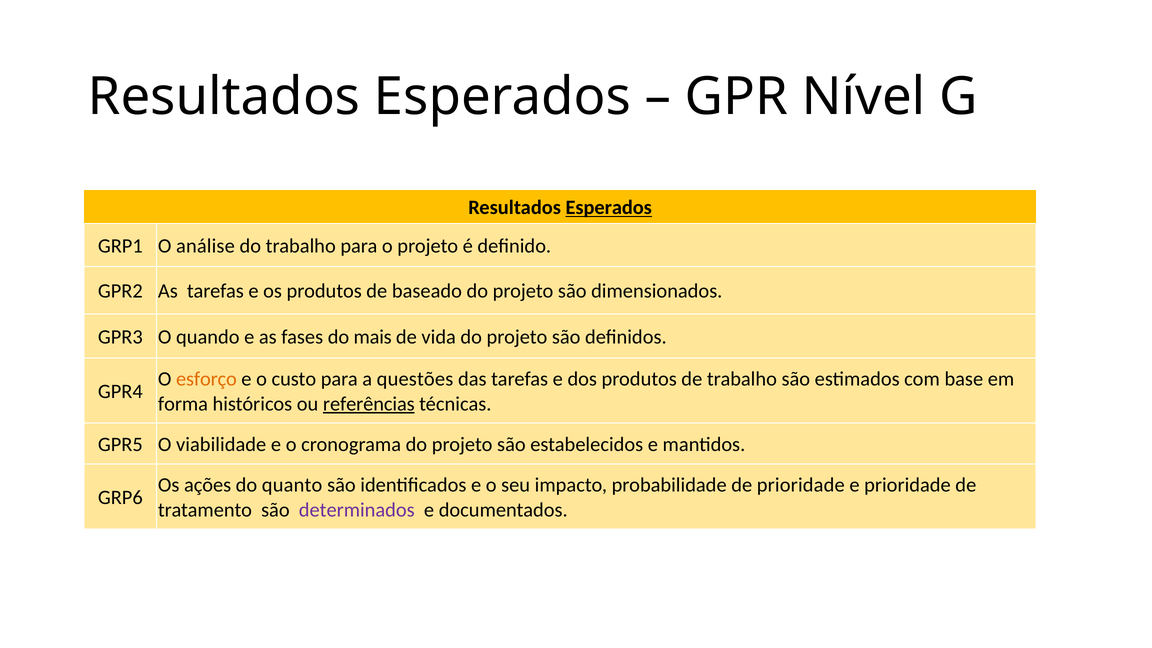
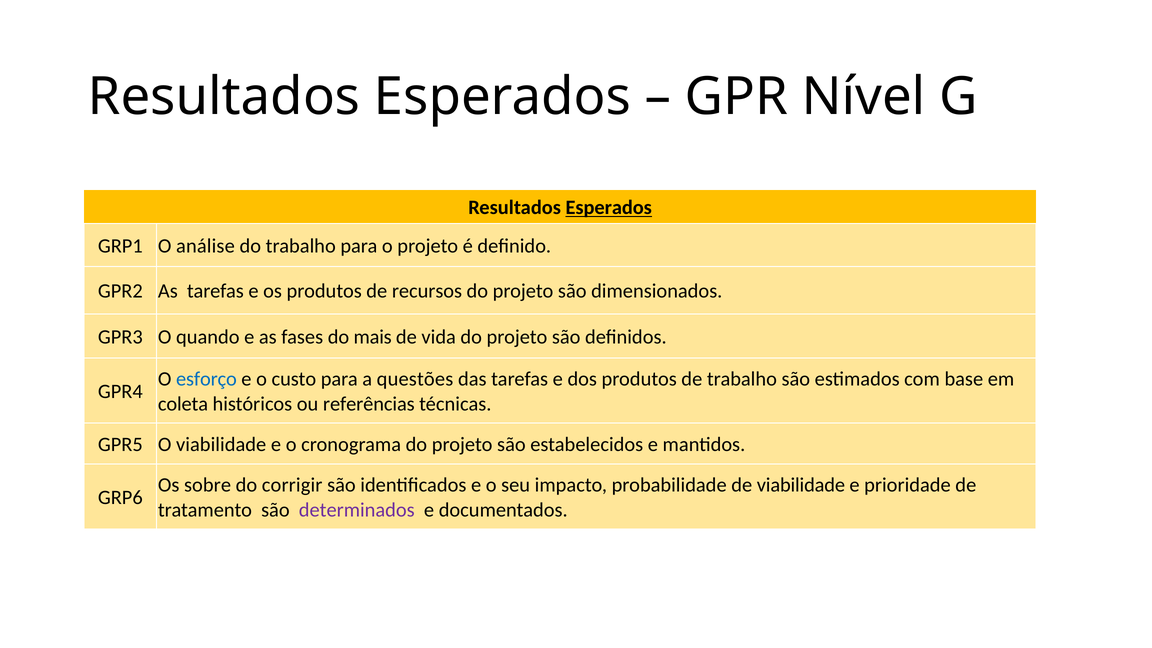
baseado: baseado -> recursos (427, 291)
esforço colour: orange -> blue (206, 379)
forma: forma -> coleta (183, 404)
referências underline: present -> none (369, 404)
ações: ações -> sobre (208, 485)
quanto: quanto -> corrigir (292, 485)
de prioridade: prioridade -> viabilidade (801, 485)
